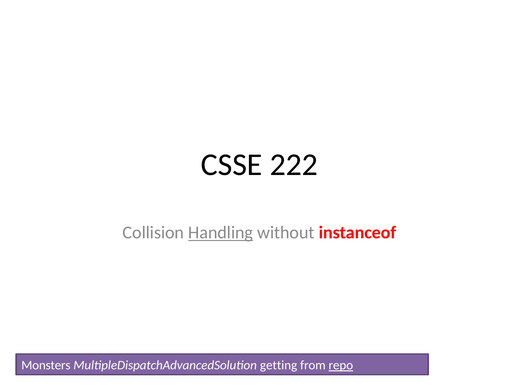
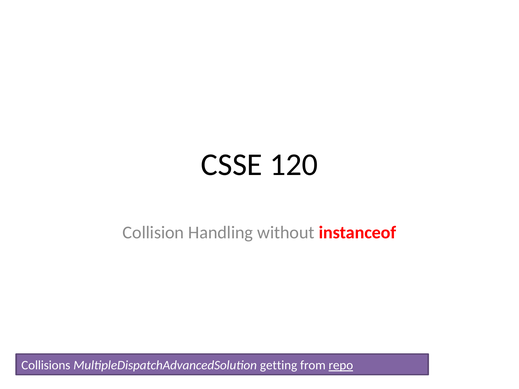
222: 222 -> 120 (294, 165)
Handling underline: present -> none (221, 233)
Monsters: Monsters -> Collisions (46, 366)
